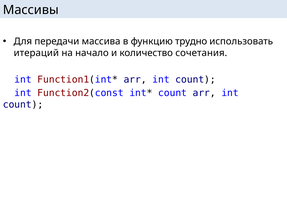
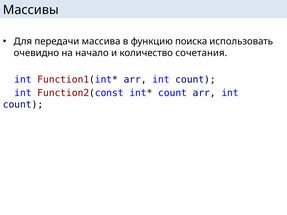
трудно: трудно -> поиска (191, 41)
итераций: итераций -> очевидно (36, 53)
